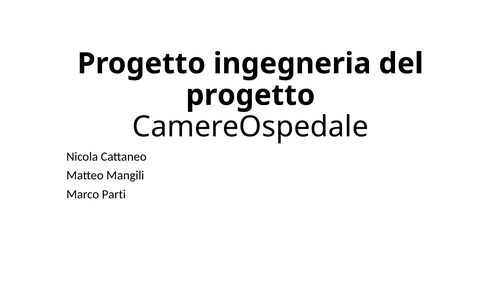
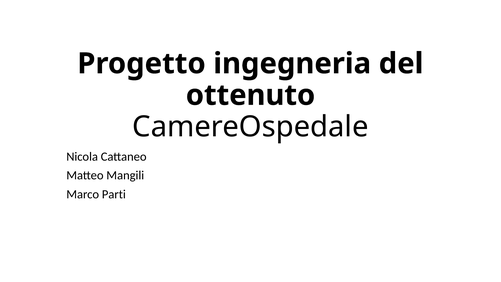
progetto: progetto -> ottenuto (250, 95)
